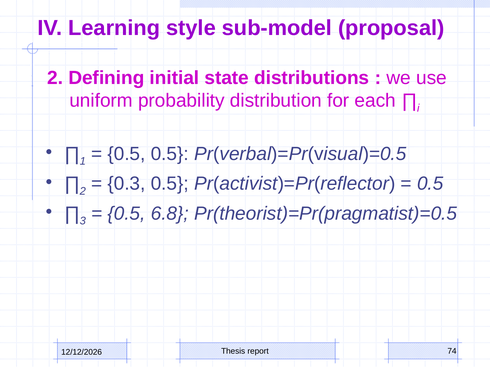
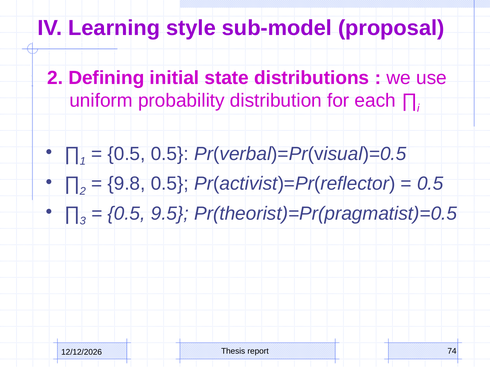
0.3: 0.3 -> 9.8 (126, 184)
6.8: 6.8 -> 9.5 (170, 214)
